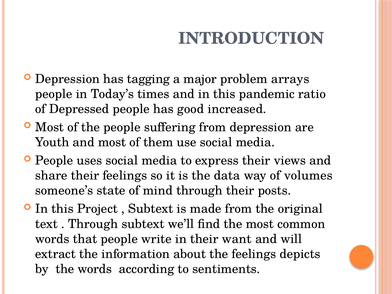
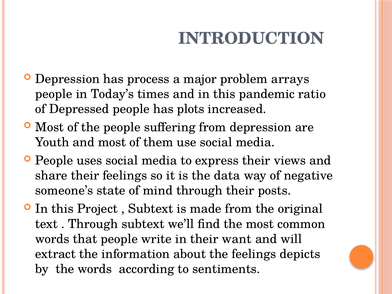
tagging: tagging -> process (148, 79)
good: good -> plots (191, 109)
volumes: volumes -> negative (308, 176)
